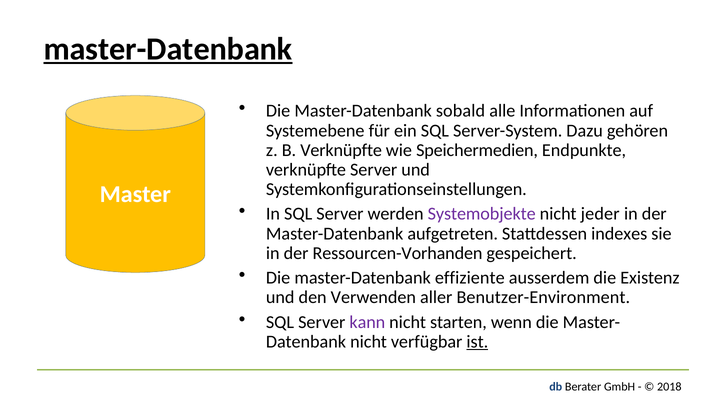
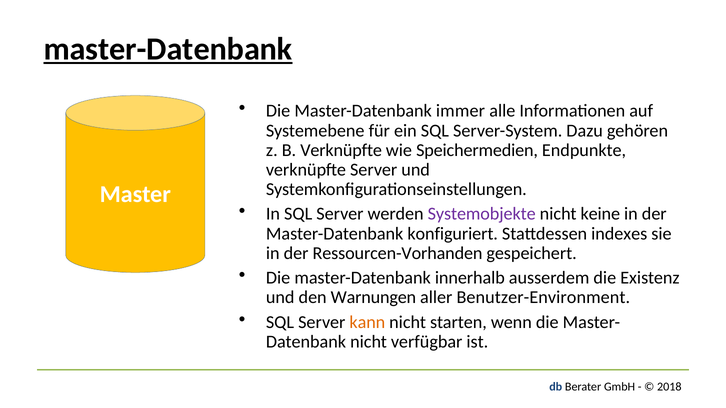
sobald: sobald -> immer (460, 111)
jeder: jeder -> keine (600, 214)
aufgetreten: aufgetreten -> konfiguriert (453, 234)
effiziente: effiziente -> innerhalb (470, 278)
Verwenden: Verwenden -> Warnungen (373, 298)
kann colour: purple -> orange (367, 322)
ist underline: present -> none (477, 342)
